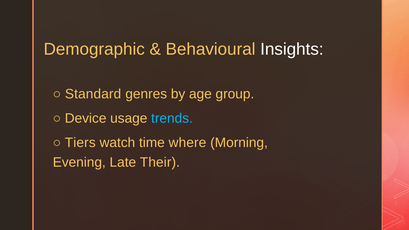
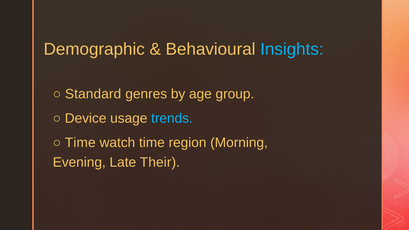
Insights colour: white -> light blue (292, 49)
Tiers: Tiers -> Time (80, 143)
where: where -> region (188, 143)
